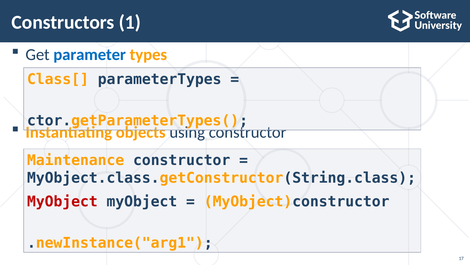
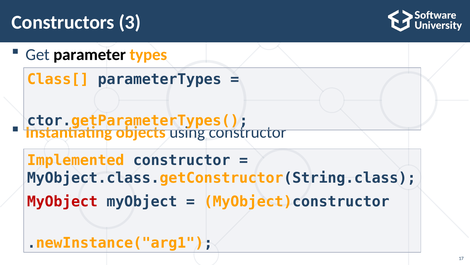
1: 1 -> 3 (130, 22)
parameter colour: blue -> black (90, 55)
Maintenance: Maintenance -> Implemented (76, 160)
